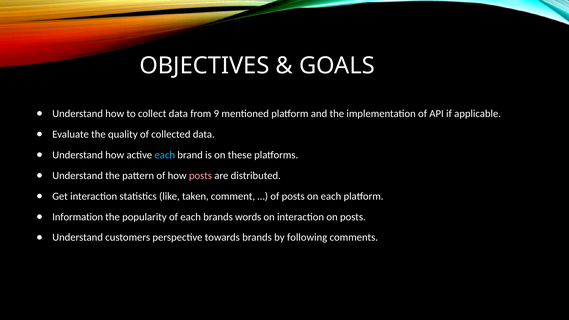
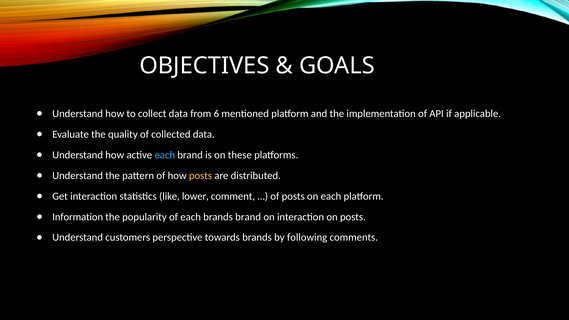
9: 9 -> 6 (216, 114)
posts colour: pink -> yellow (200, 176)
taken: taken -> lower (195, 196)
brands words: words -> brand (248, 217)
